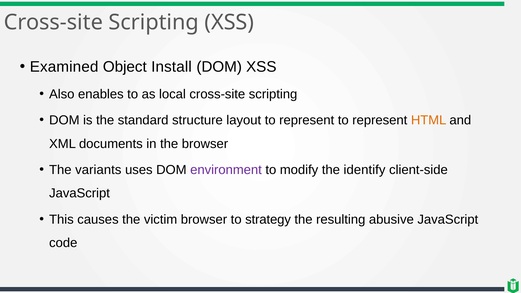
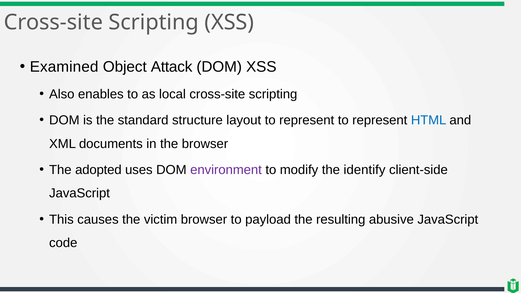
Install: Install -> Attack (172, 67)
HTML colour: orange -> blue (429, 120)
variants: variants -> adopted (98, 170)
strategy: strategy -> payload (268, 220)
